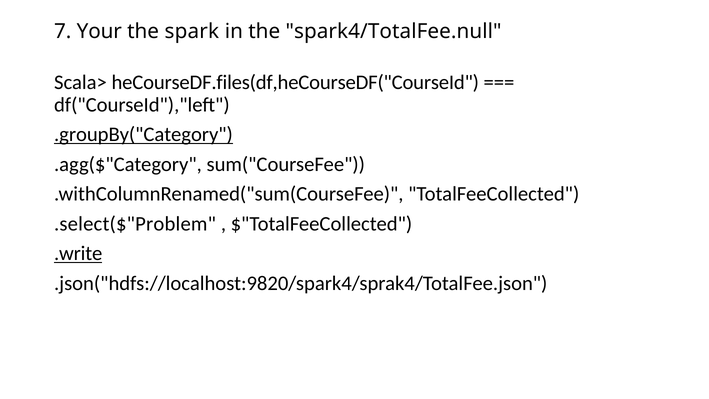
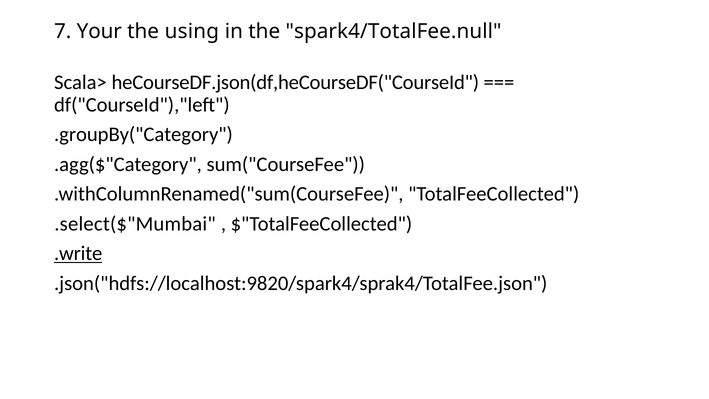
spark: spark -> using (192, 31)
heCourseDF.files(df,heCourseDF("CourseId: heCourseDF.files(df,heCourseDF("CourseId -> heCourseDF.json(df,heCourseDF("CourseId (295, 82)
.groupBy("Category underline: present -> none (143, 134)
.select($"Problem: .select($"Problem -> .select($"Mumbai (135, 224)
